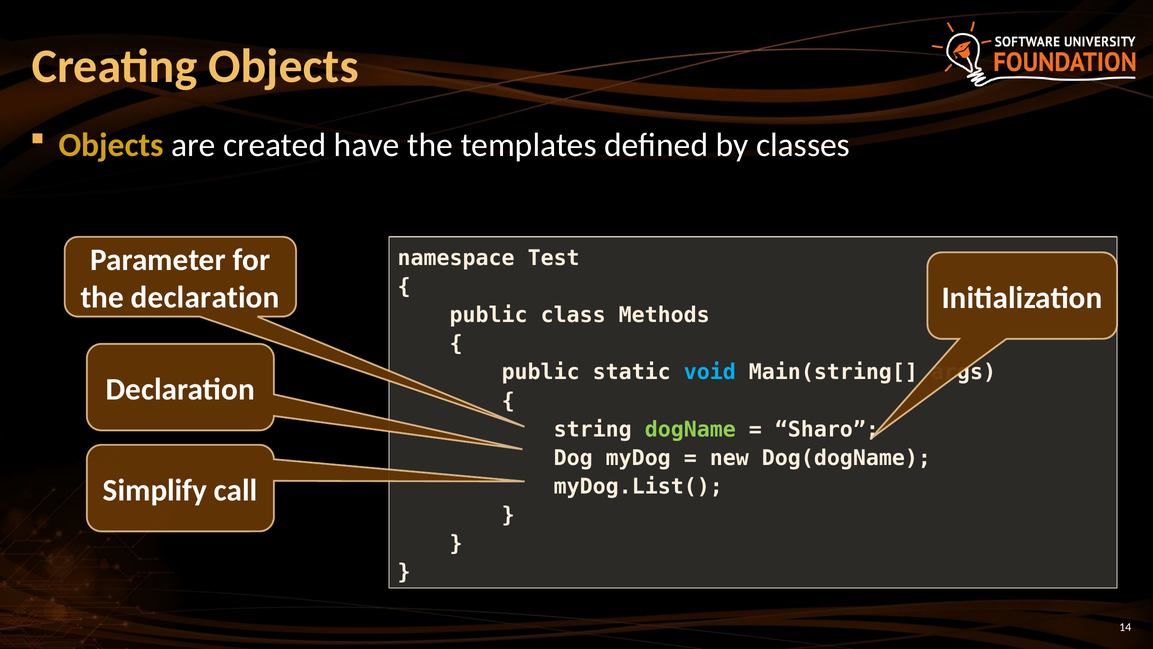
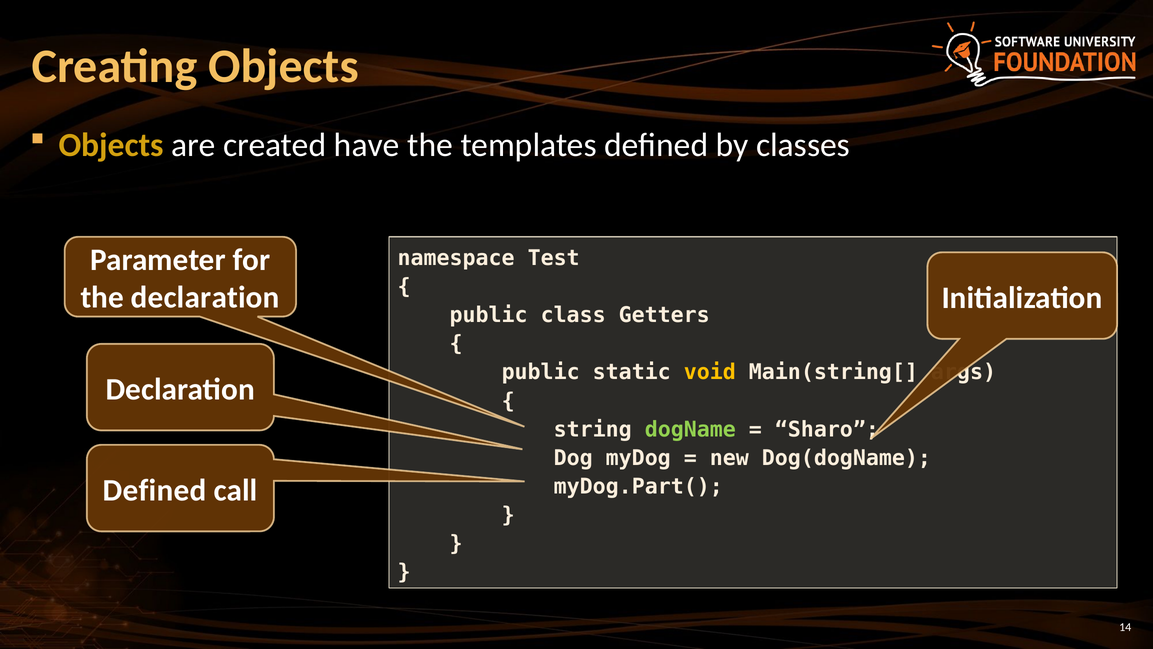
Methods: Methods -> Getters (664, 315)
void colour: light blue -> yellow (710, 372)
myDog.List(: myDog.List( -> myDog.Part( (638, 486)
Simplify: Simplify -> Defined (155, 490)
